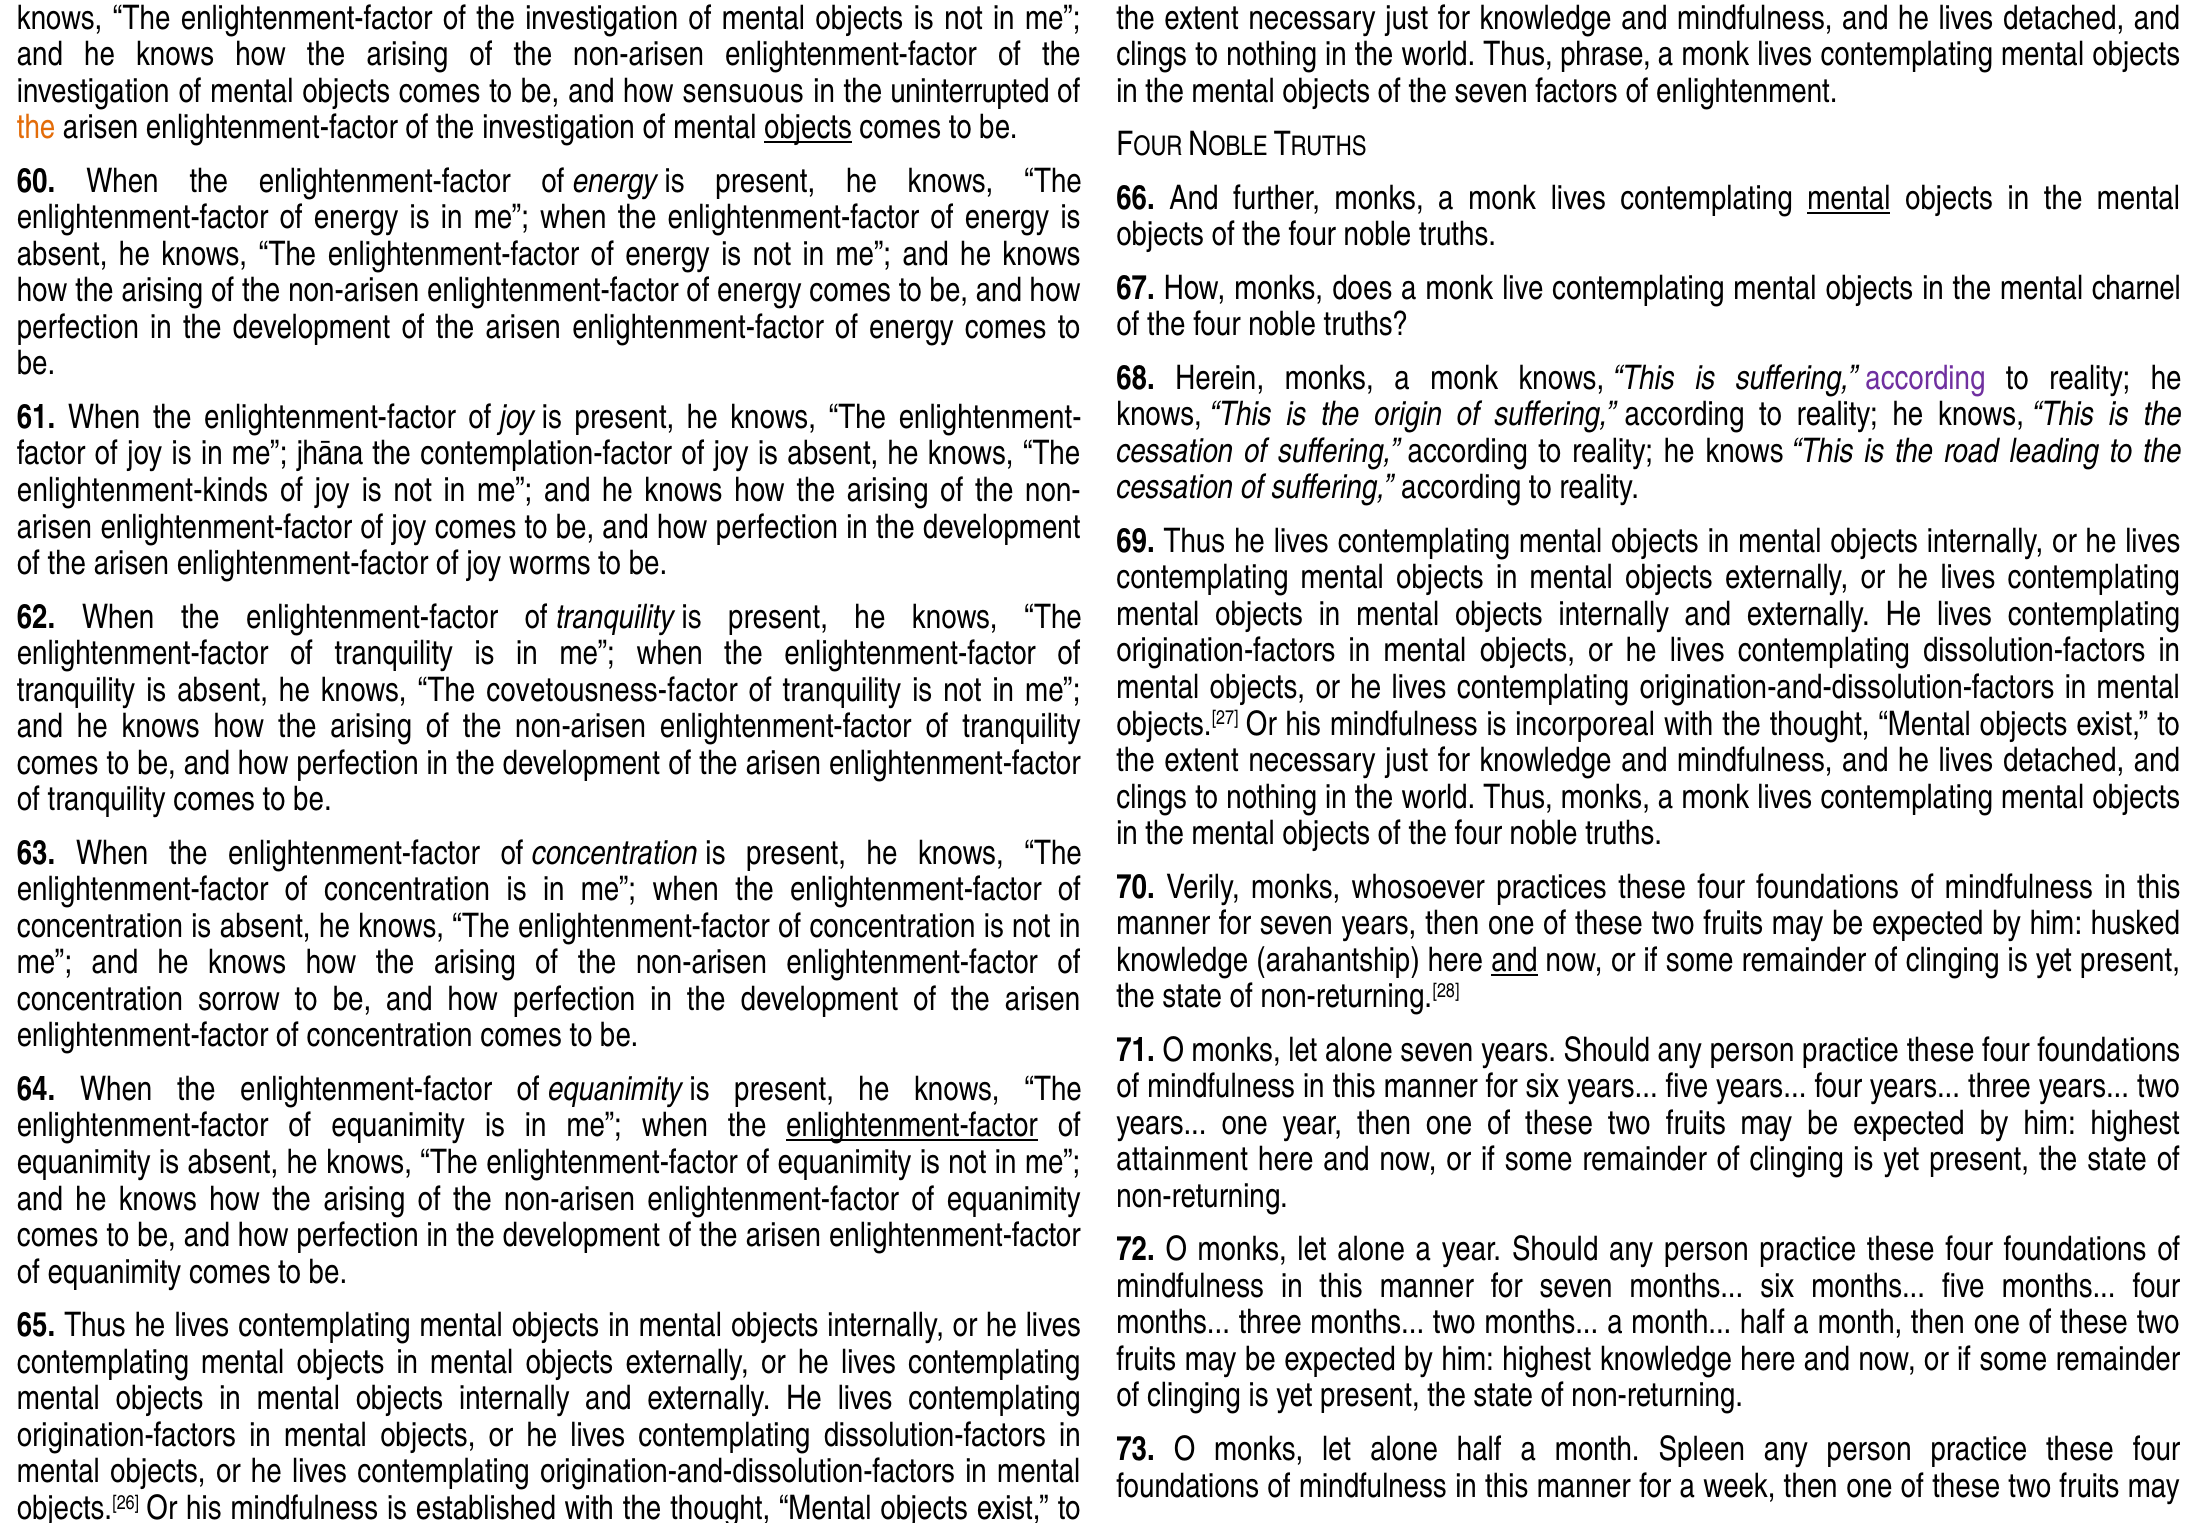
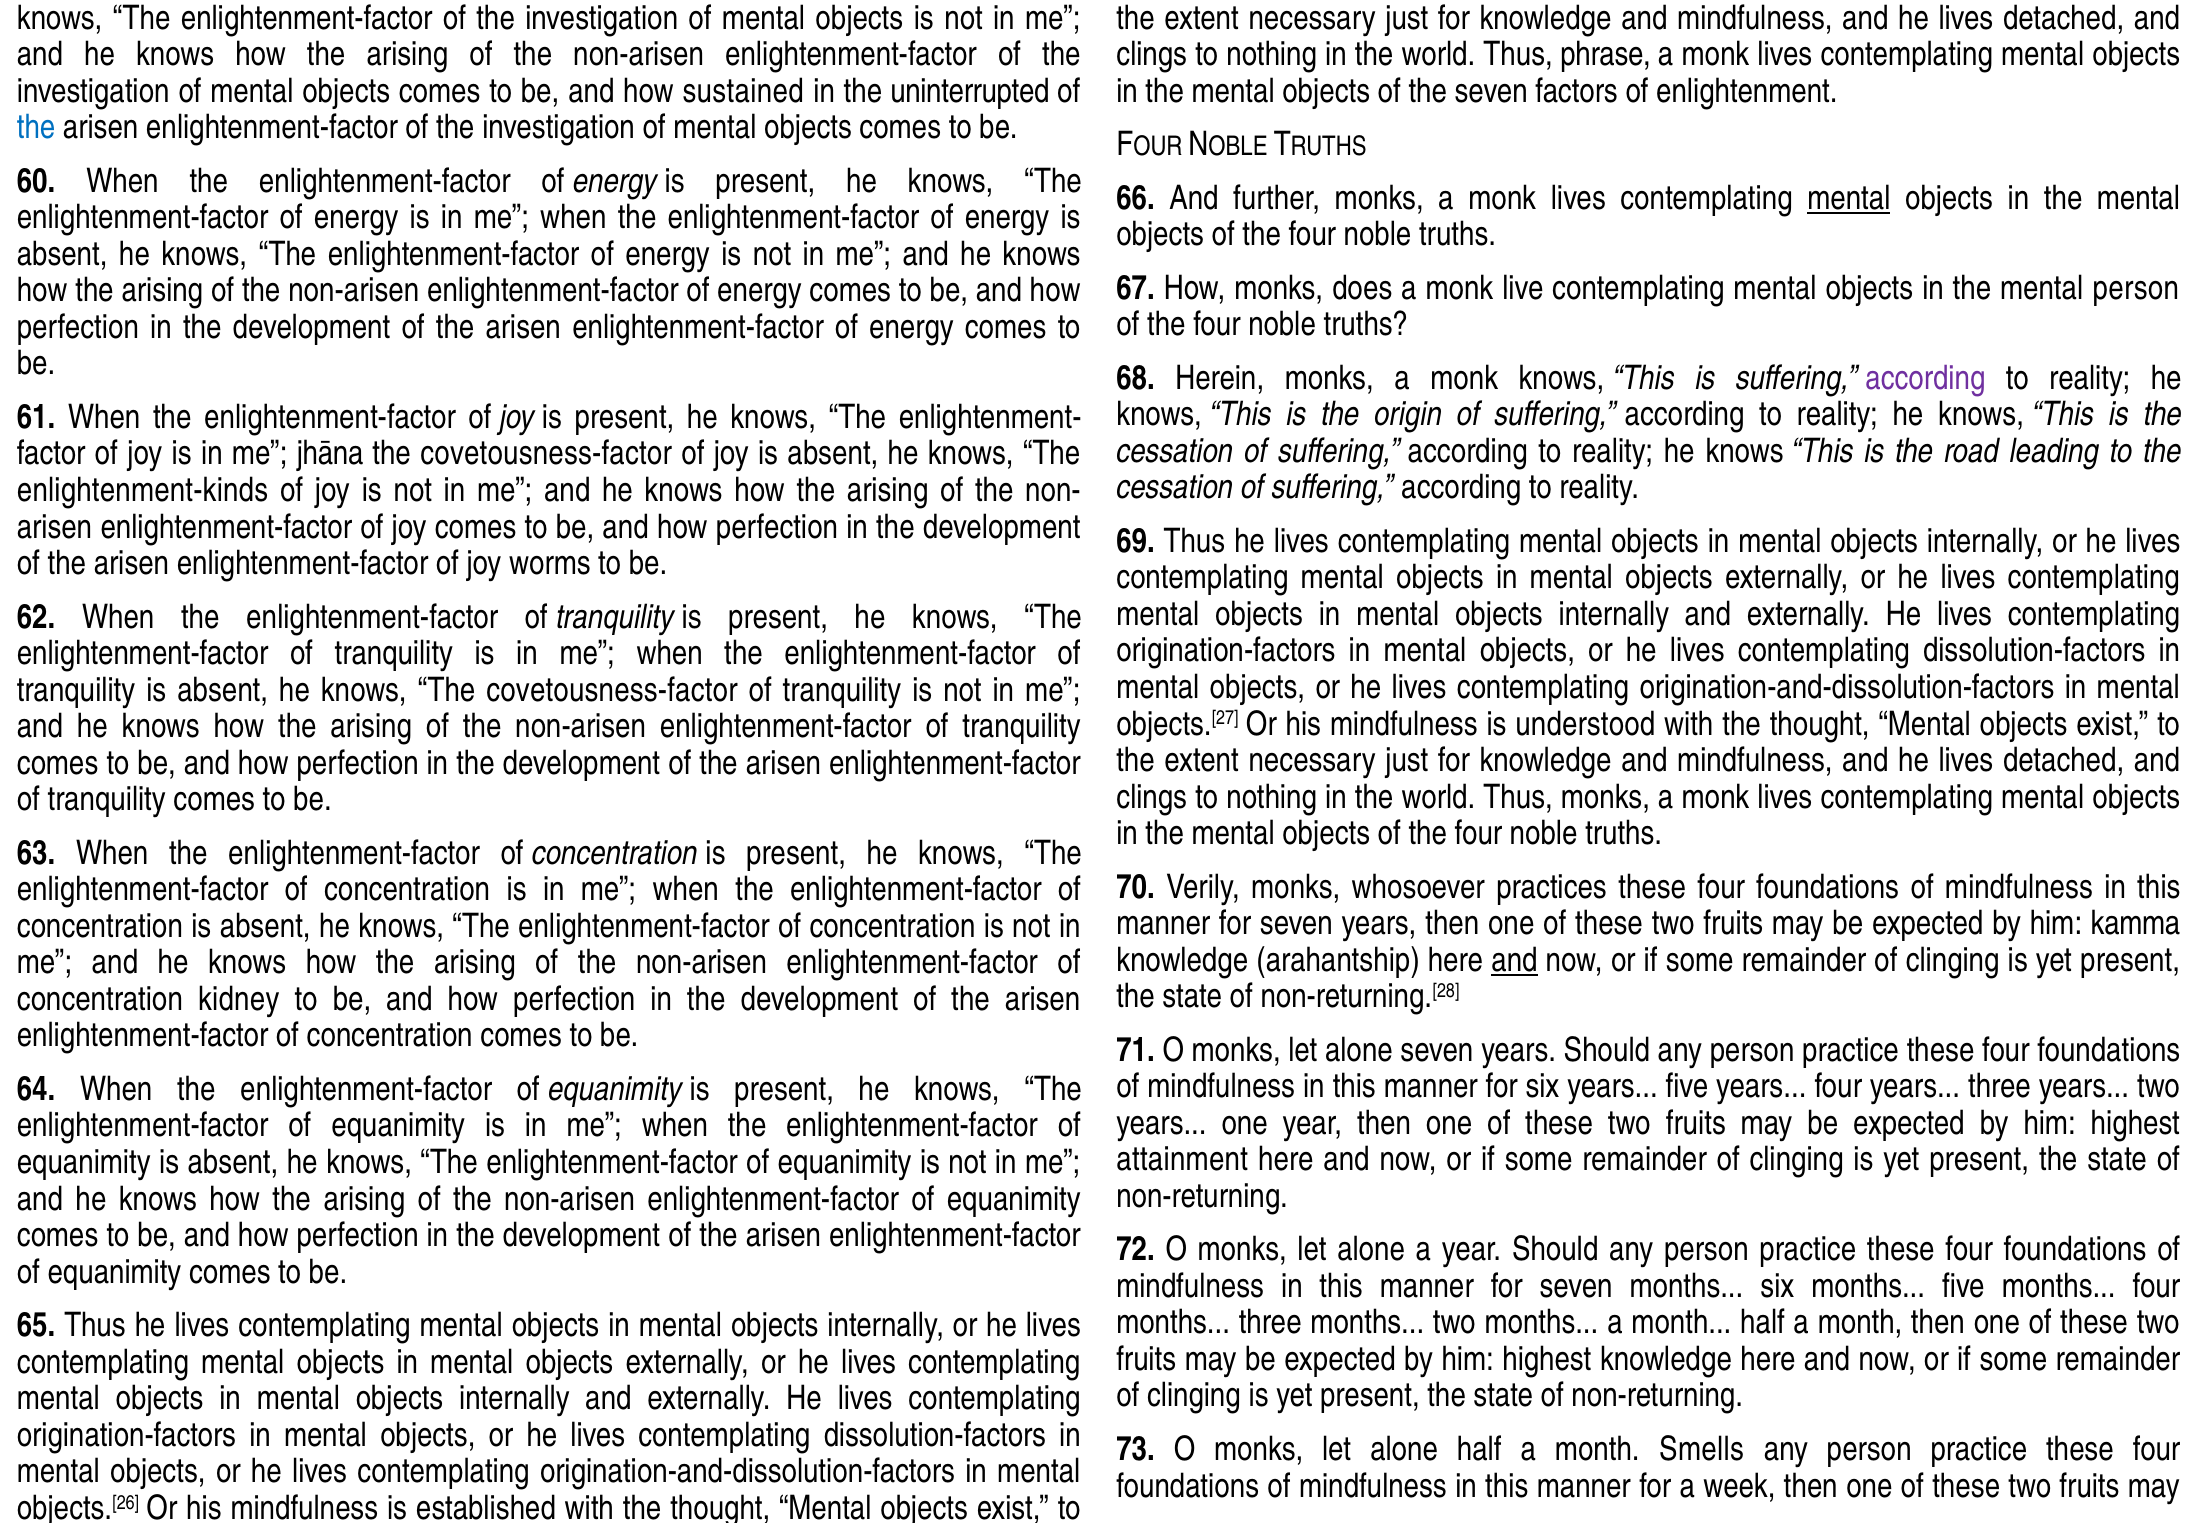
sensuous: sensuous -> sustained (743, 91)
the colour: orange -> blue (36, 128)
objects underline: present -> none (808, 128)
mental charnel: charnel -> person (2136, 288)
contemplation-factor: contemplation-factor -> covetousness-factor (546, 454)
incorporeal: incorporeal -> understood (1585, 724)
husked: husked -> kamma (2136, 923)
sorrow: sorrow -> kidney (239, 999)
enlightenment-factor underline: present -> none (912, 1125)
Spleen: Spleen -> Smells (1702, 1449)
